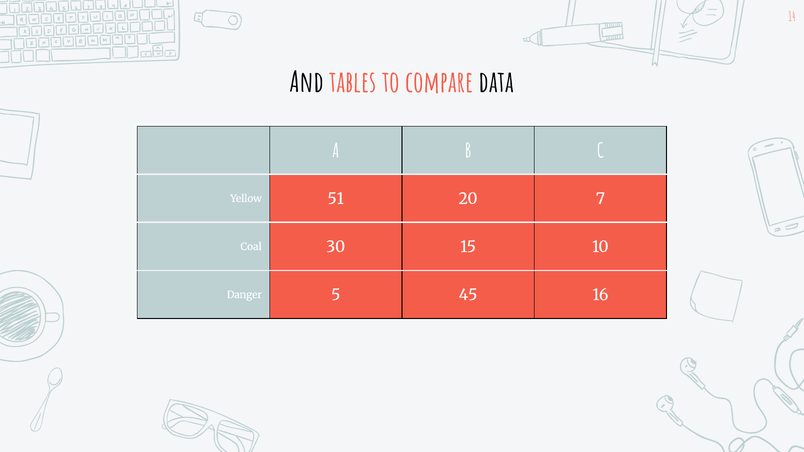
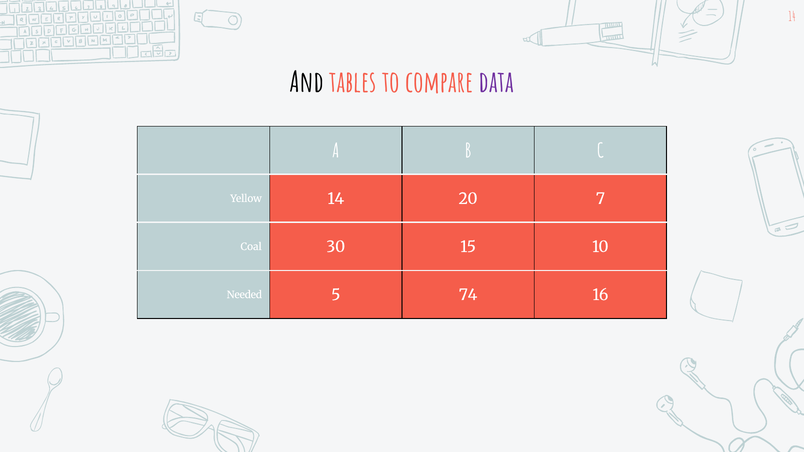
data colour: black -> purple (496, 83)
Yellow 51: 51 -> 14 (336, 199)
Danger: Danger -> Needed (244, 295)
45: 45 -> 74 (468, 295)
